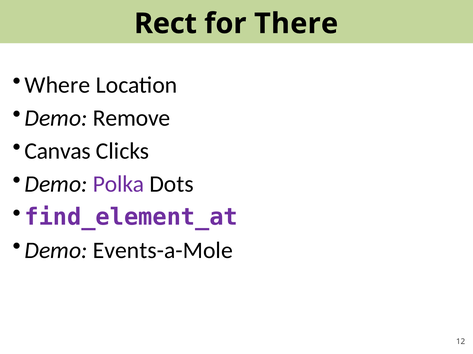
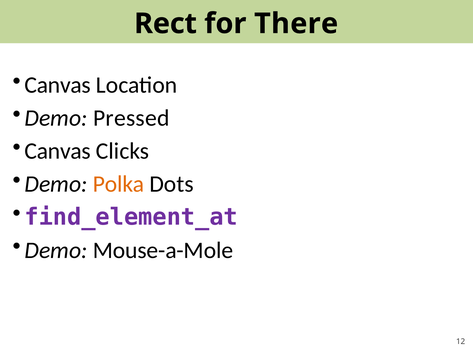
Where: Where -> Canvas (58, 85)
Remove: Remove -> Pressed (131, 118)
Polka colour: purple -> orange (119, 185)
Events-a-Mole: Events-a-Mole -> Mouse-a-Mole (163, 251)
